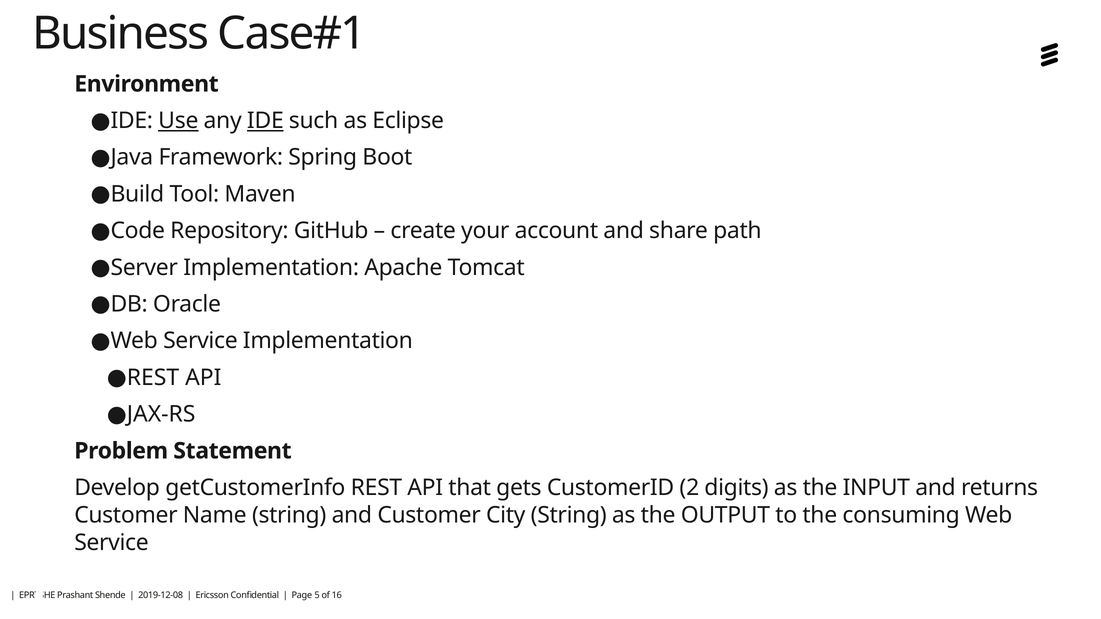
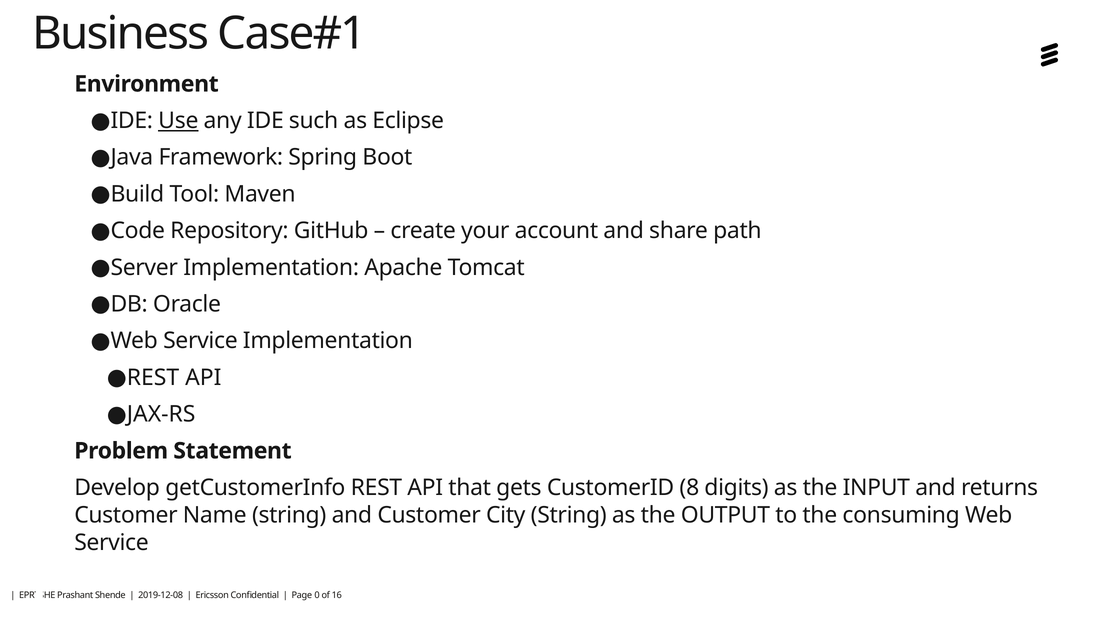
IDE underline: present -> none (265, 121)
2: 2 -> 8 (689, 488)
5: 5 -> 0 (317, 595)
